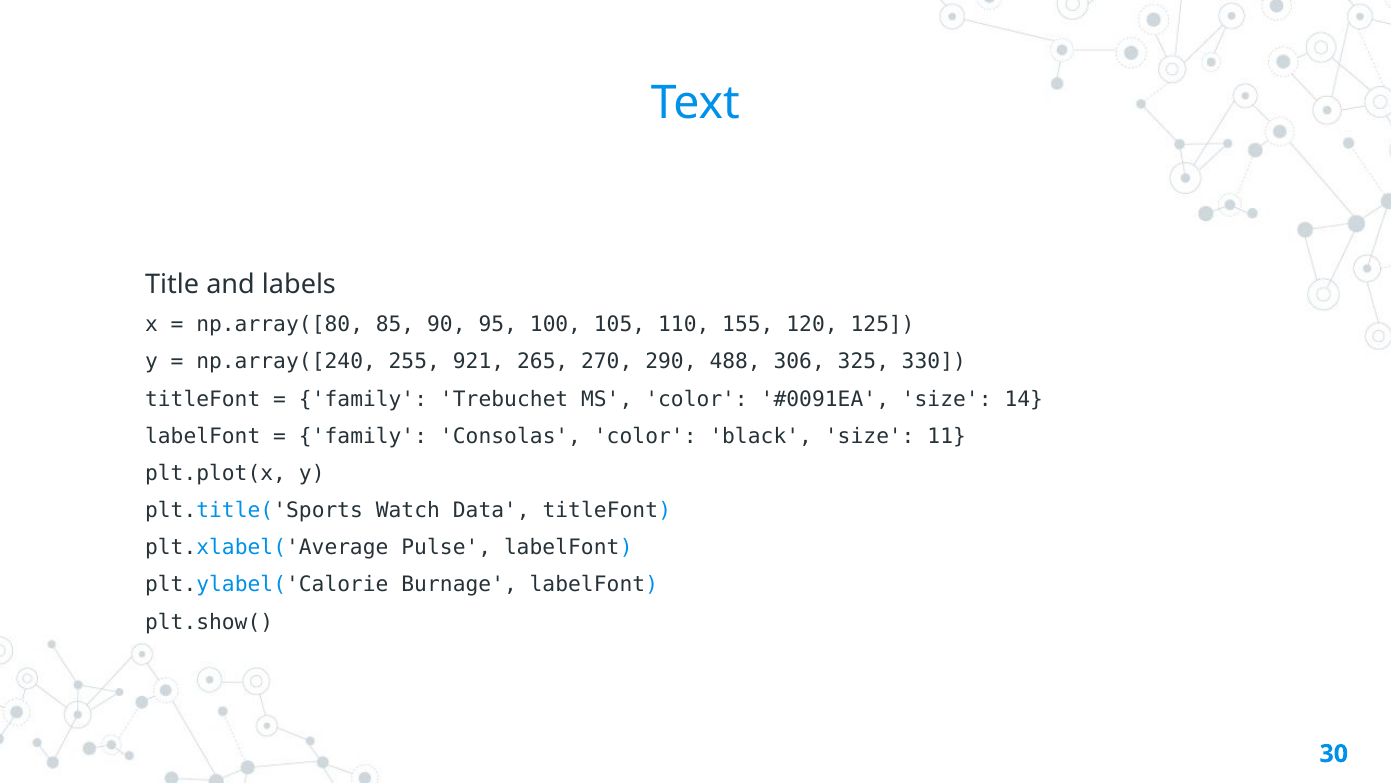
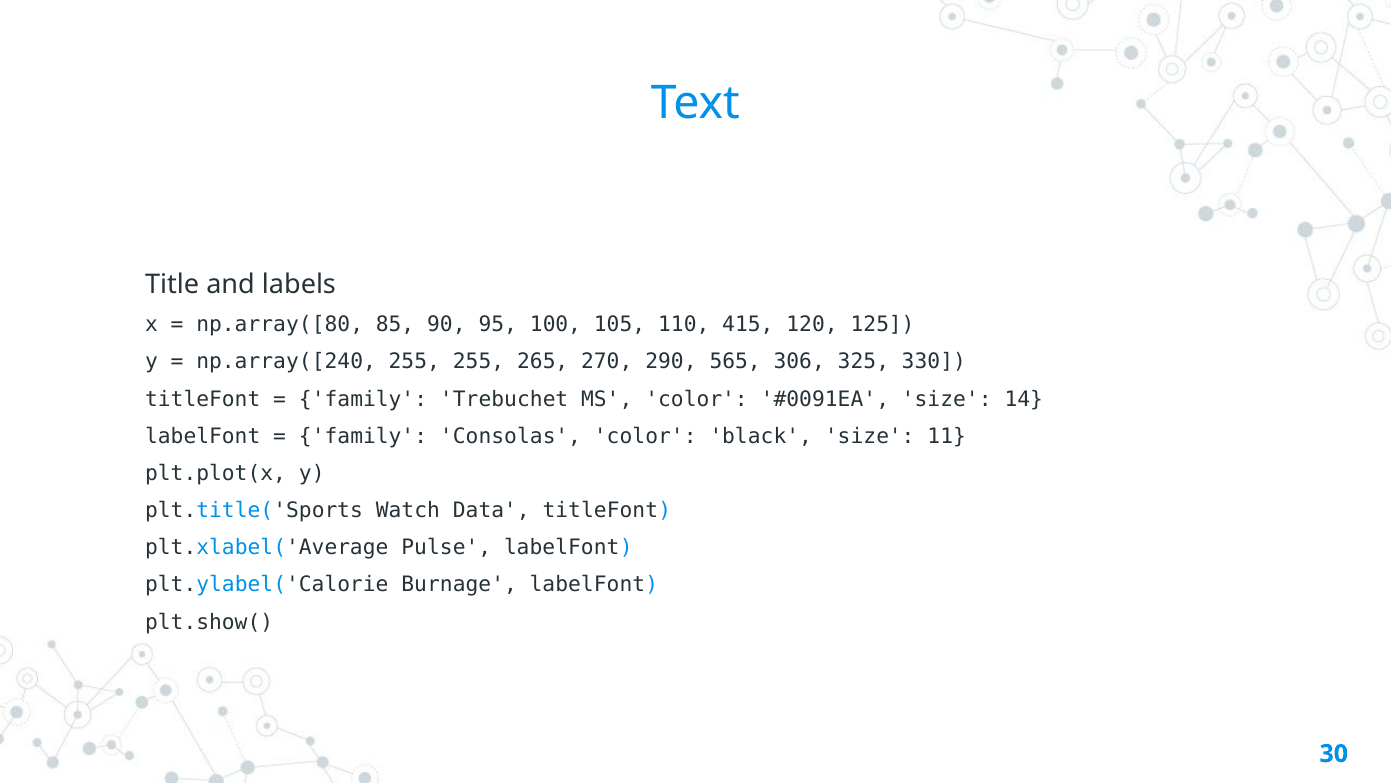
155: 155 -> 415 (748, 325)
255 921: 921 -> 255 (479, 362)
488: 488 -> 565 (735, 362)
